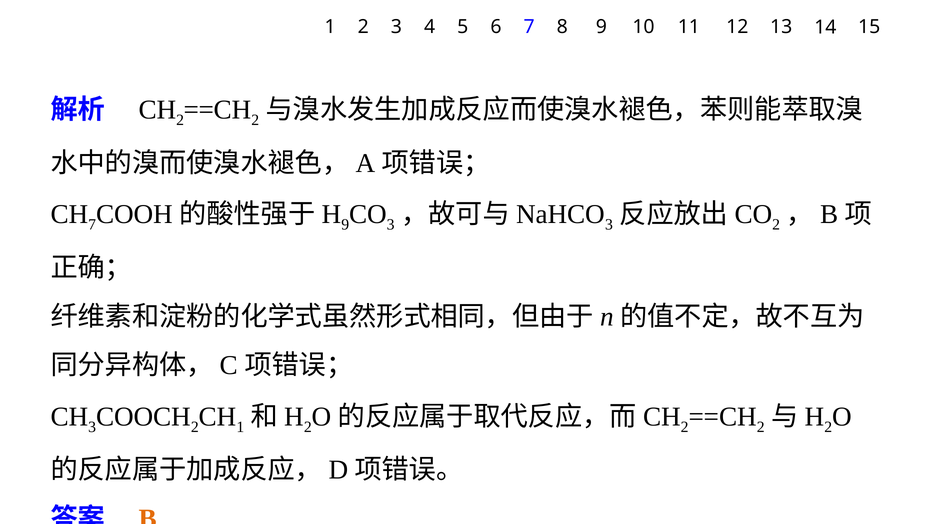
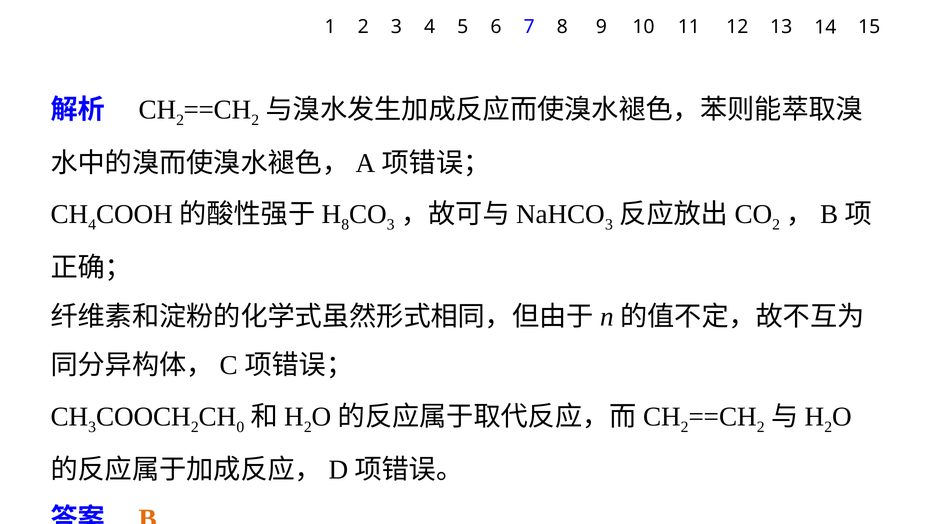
7: 7 -> 4 (92, 225)
9: 9 -> 8 (345, 225)
1: 1 -> 0 (240, 428)
